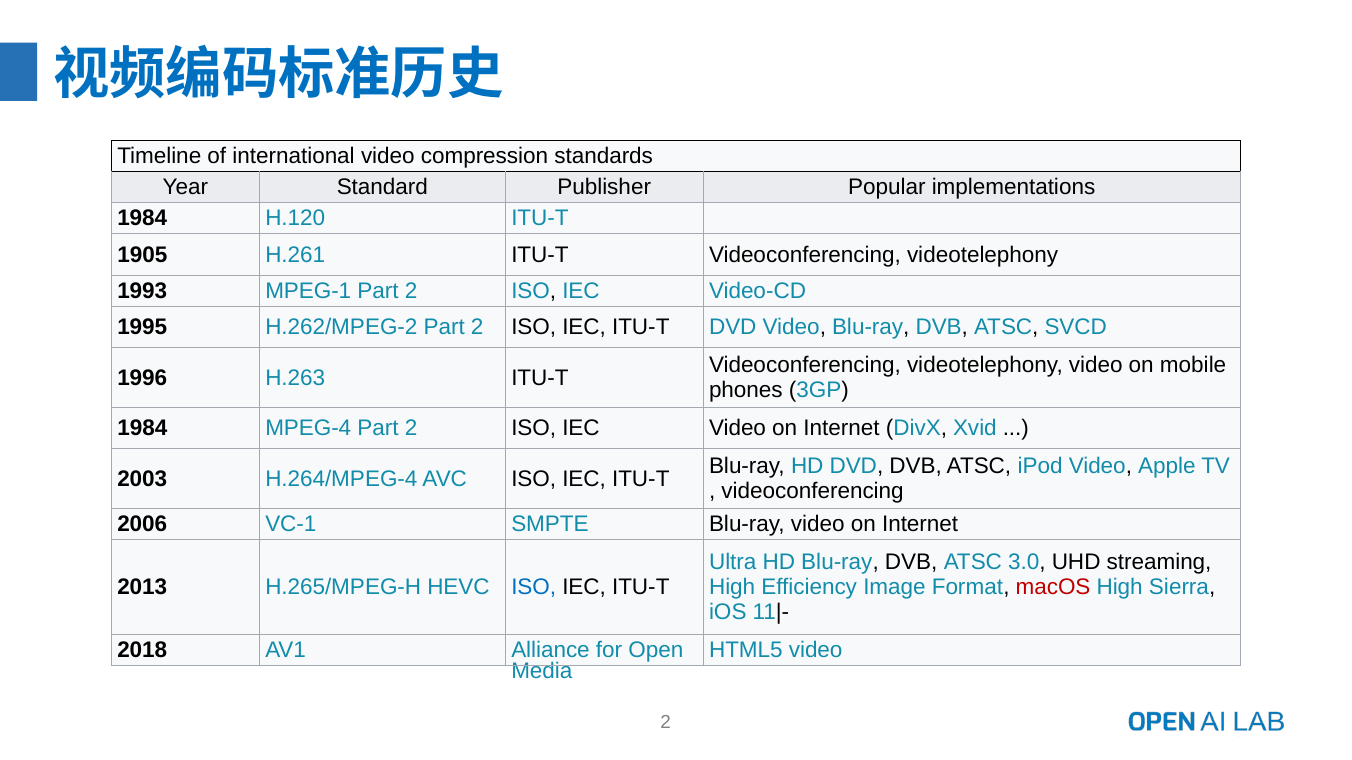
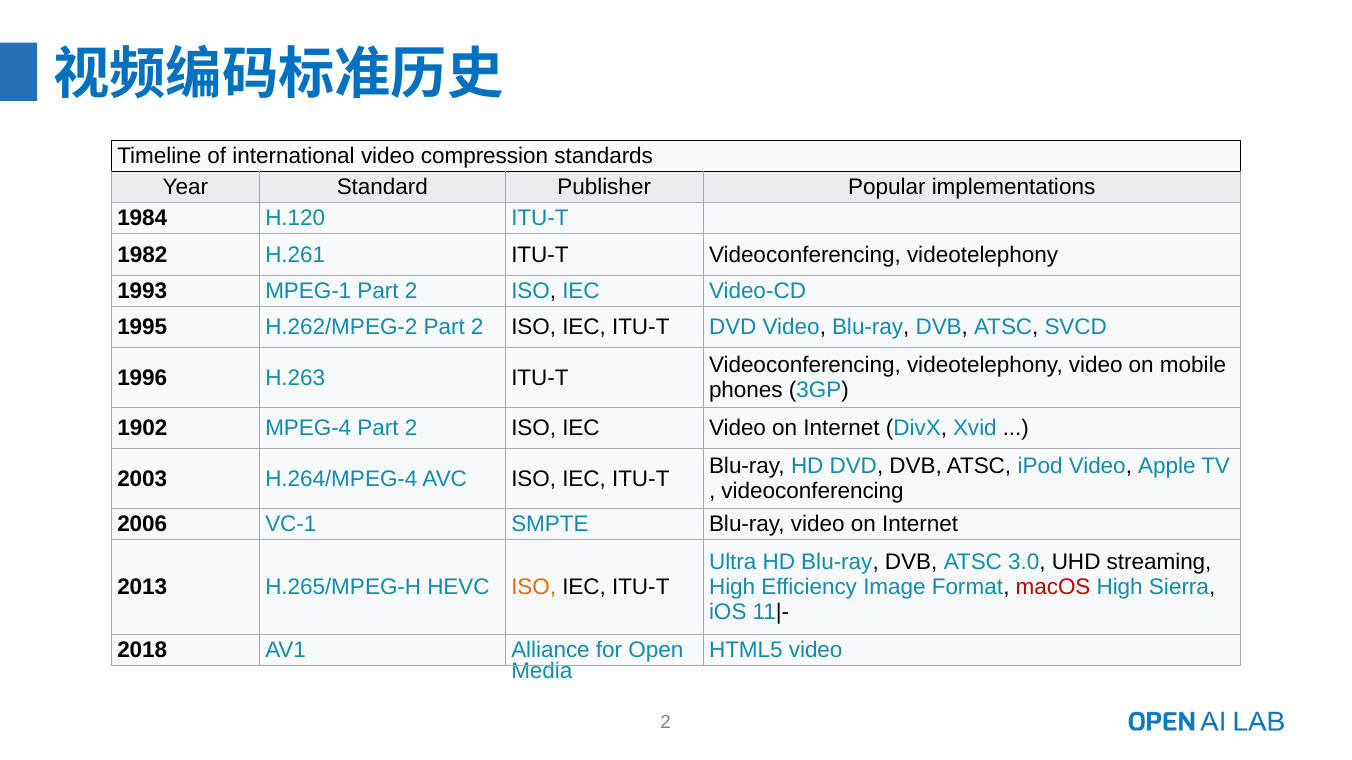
1905: 1905 -> 1982 (142, 255)
1984: 1984 -> 1902 (142, 429)
ISO colour: blue -> orange (534, 588)
